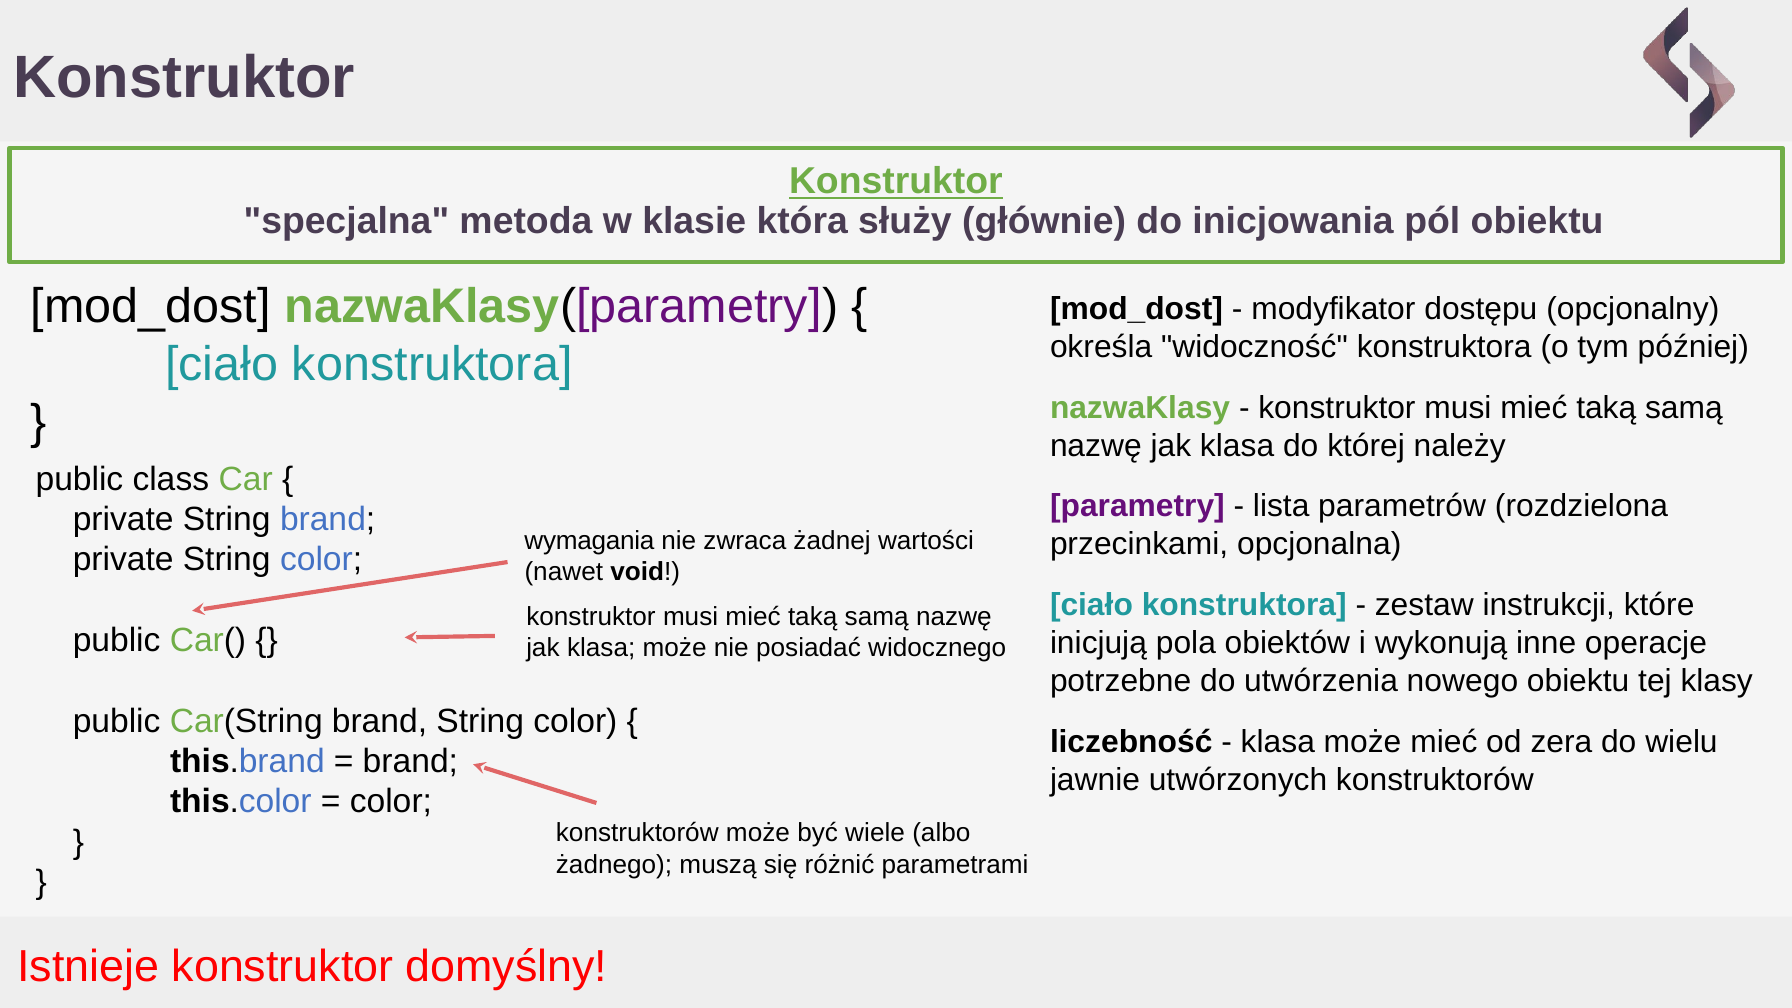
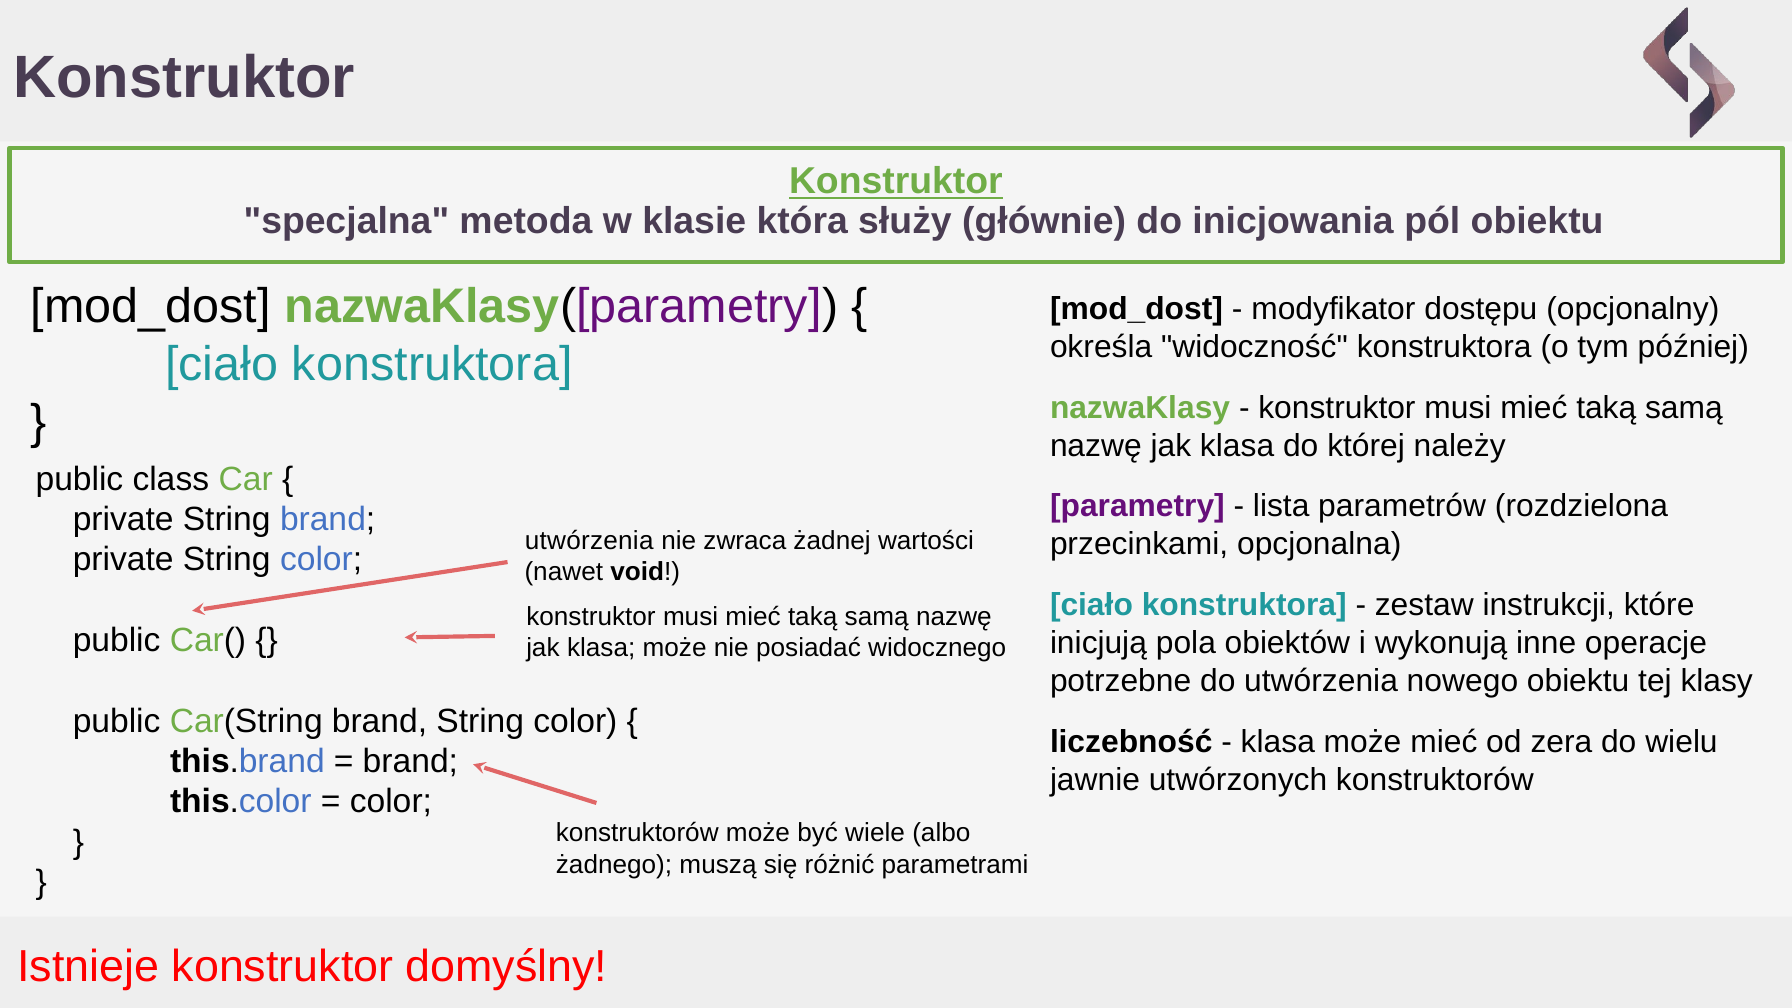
wymagania: wymagania -> utwórzenia (589, 541)
